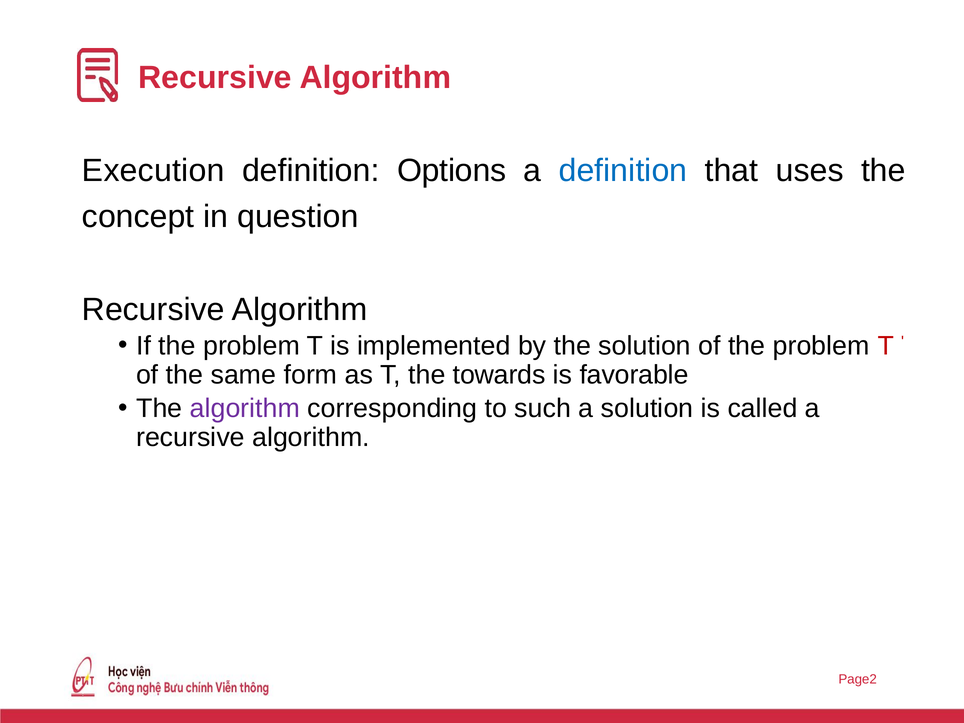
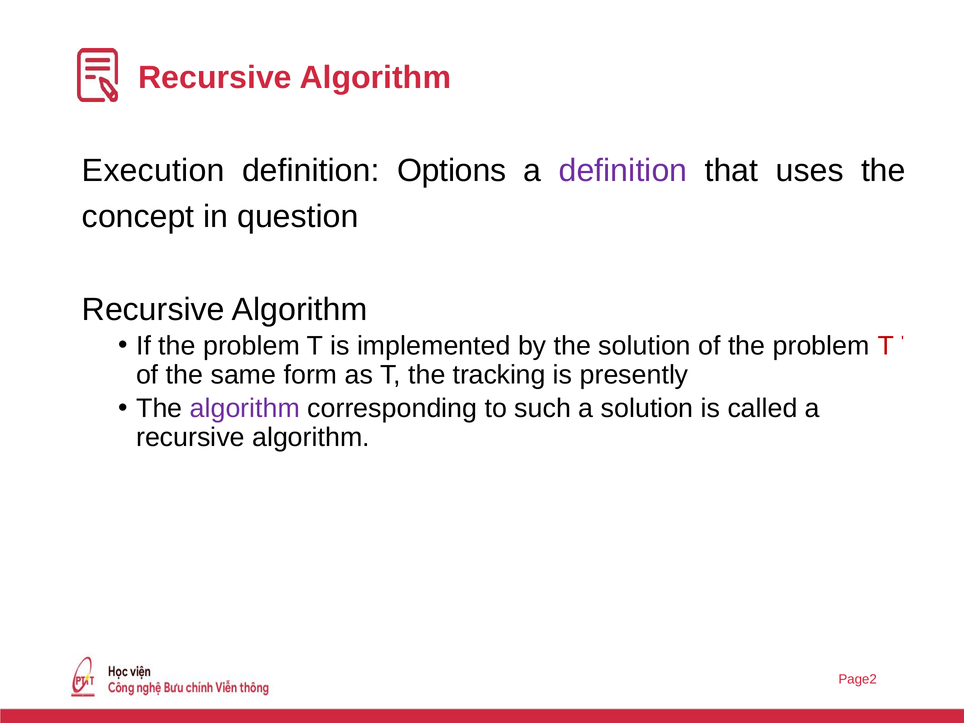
definition colour: blue -> purple (623, 171)
towards: towards -> tracking (499, 375)
favorable: favorable -> presently (634, 375)
